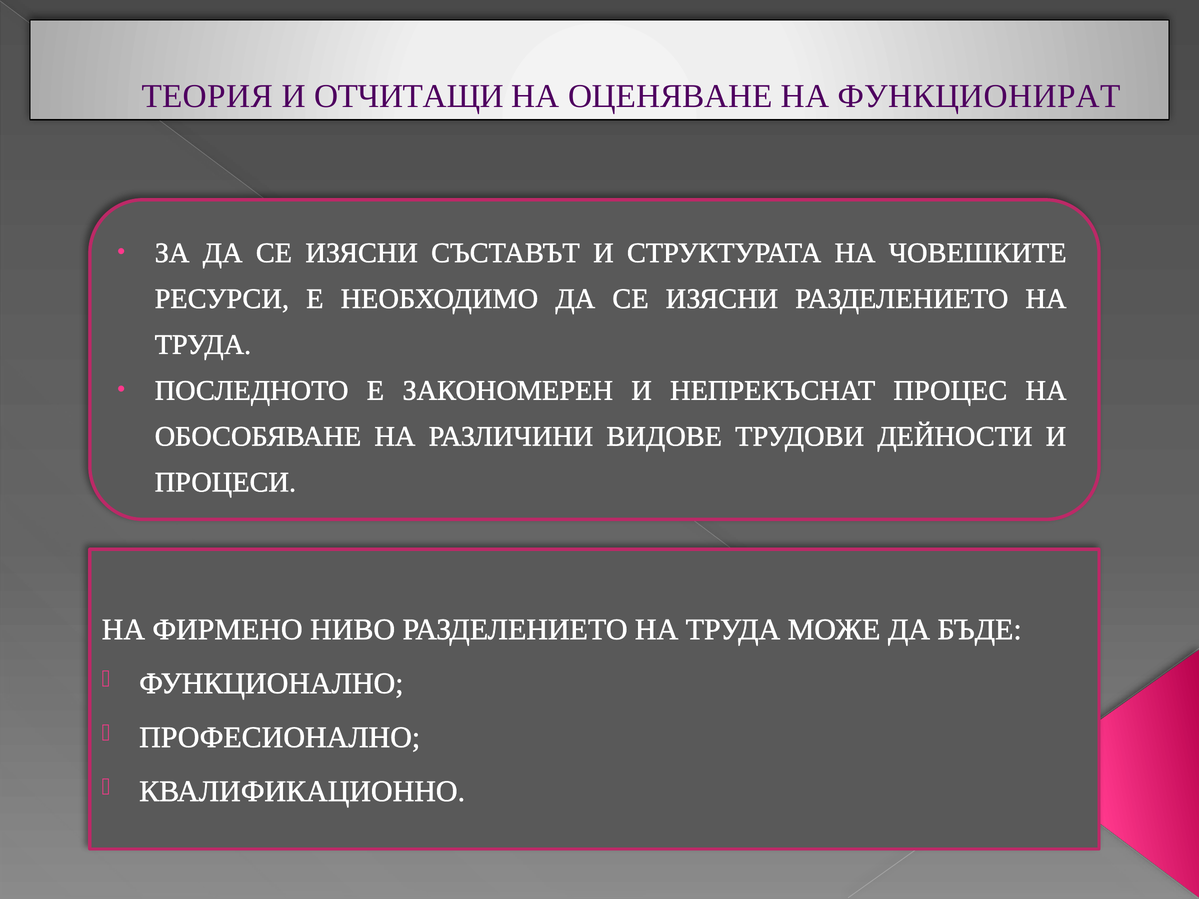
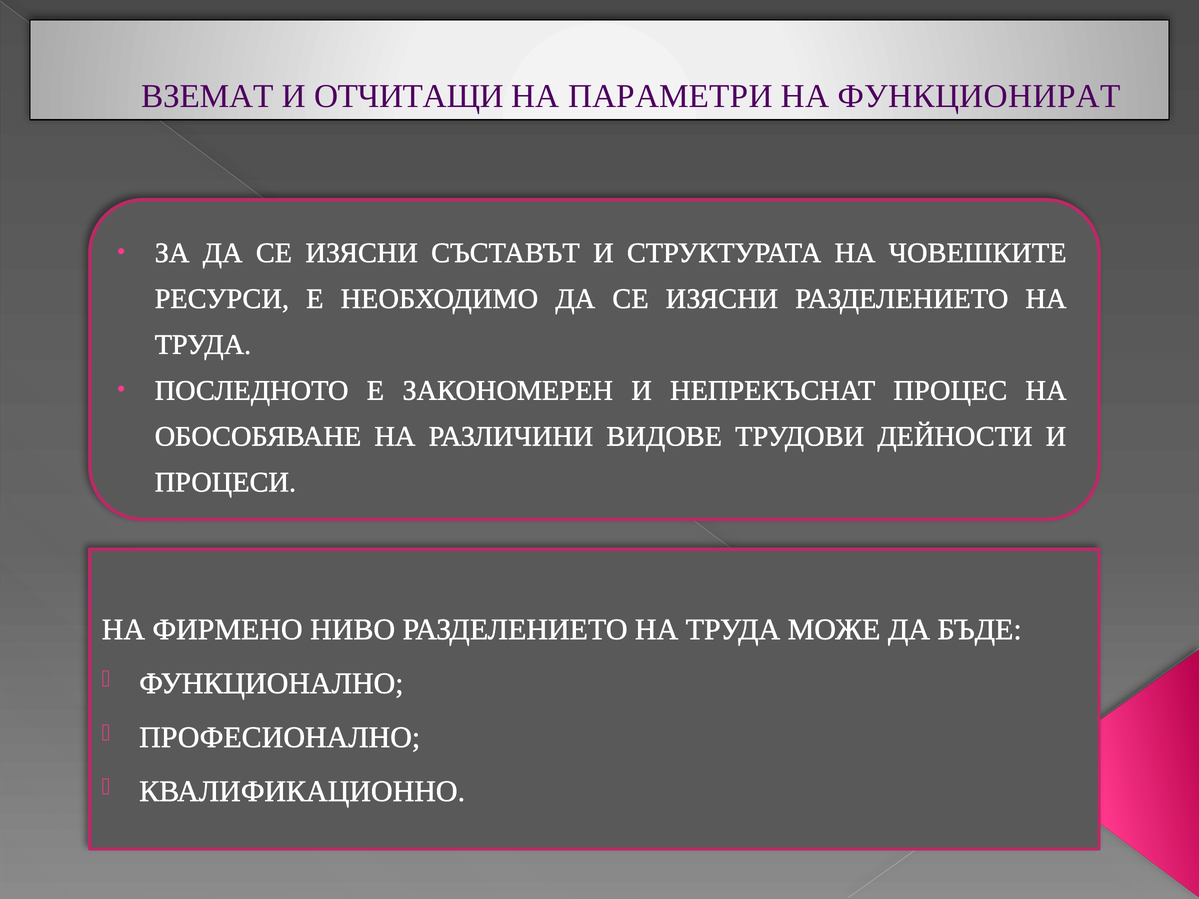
ТЕОРИЯ: ТЕОРИЯ -> ВЗЕМАТ (207, 96)
ОЦЕНЯВАНЕ: ОЦЕНЯВАНЕ -> ПАРАМЕТРИ (670, 96)
